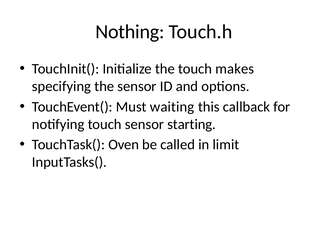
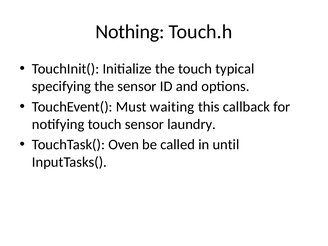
makes: makes -> typical (235, 69)
starting: starting -> laundry (192, 124)
limit: limit -> until (226, 145)
